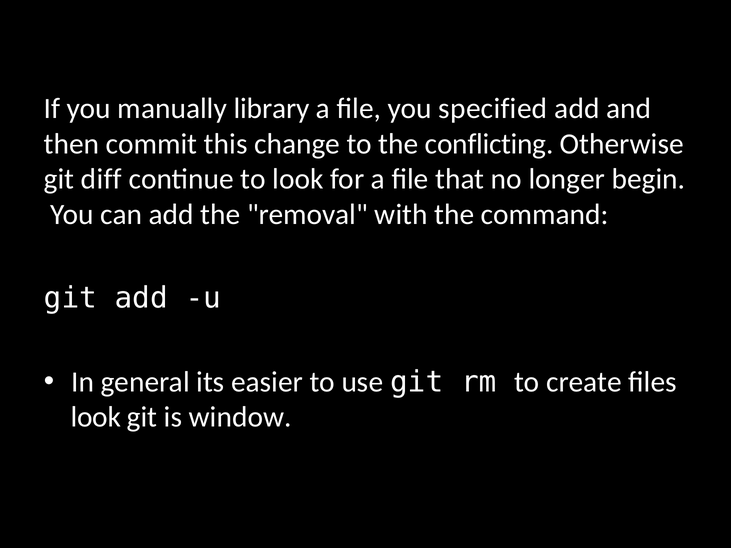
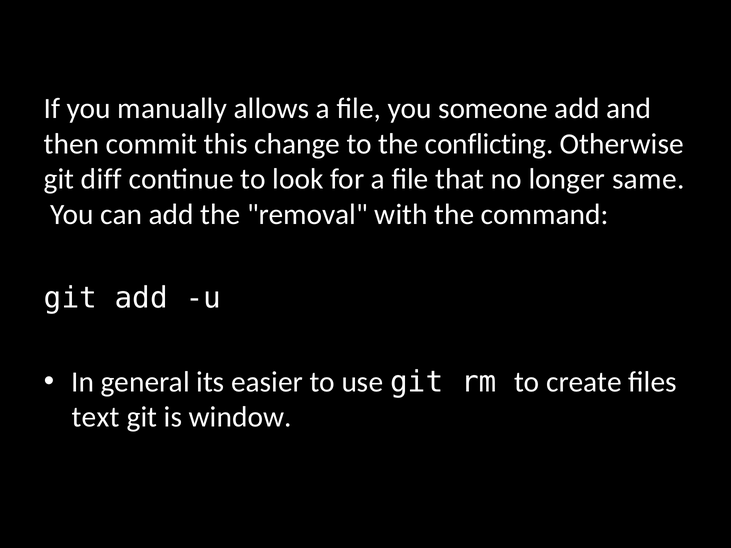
library: library -> allows (272, 109)
specified: specified -> someone (493, 109)
begin: begin -> same (648, 179)
look: look -> text (96, 417)
